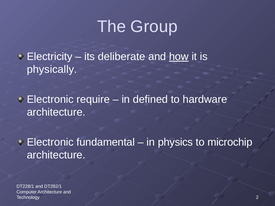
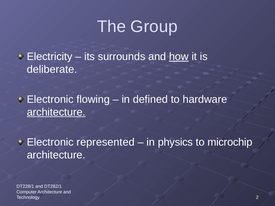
deliberate: deliberate -> surrounds (122, 57)
physically: physically -> deliberate (52, 70)
require: require -> flowing (93, 99)
architecture underline: none -> present (56, 112)
fundamental: fundamental -> represented (106, 142)
